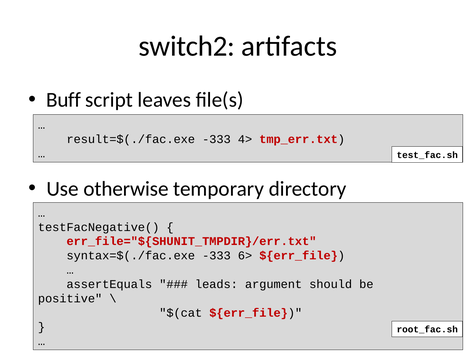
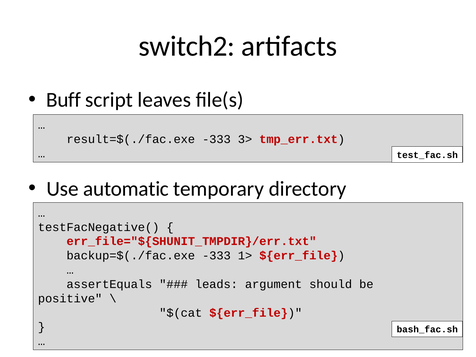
4>: 4> -> 3> (245, 139)
otherwise: otherwise -> automatic (126, 189)
syntax=$(./fac.exe: syntax=$(./fac.exe -> backup=$(./fac.exe (131, 256)
6>: 6> -> 1> (245, 256)
root_fac.sh: root_fac.sh -> bash_fac.sh (427, 330)
